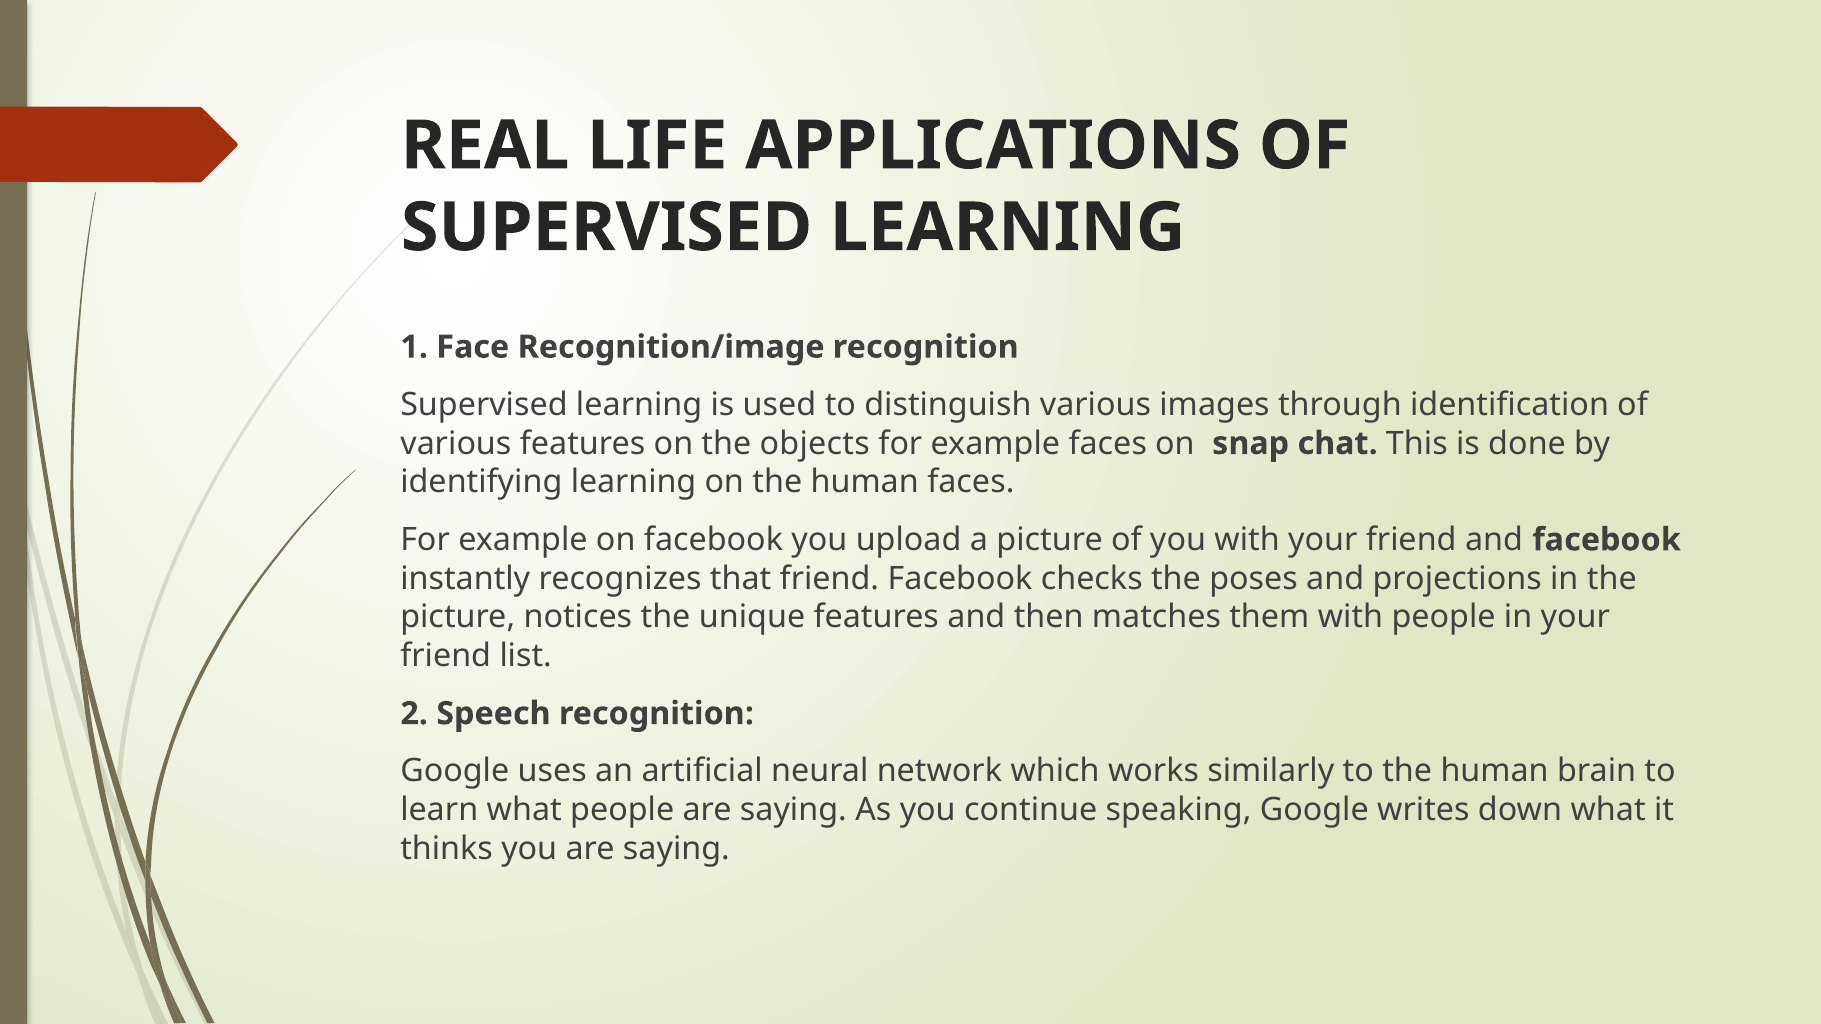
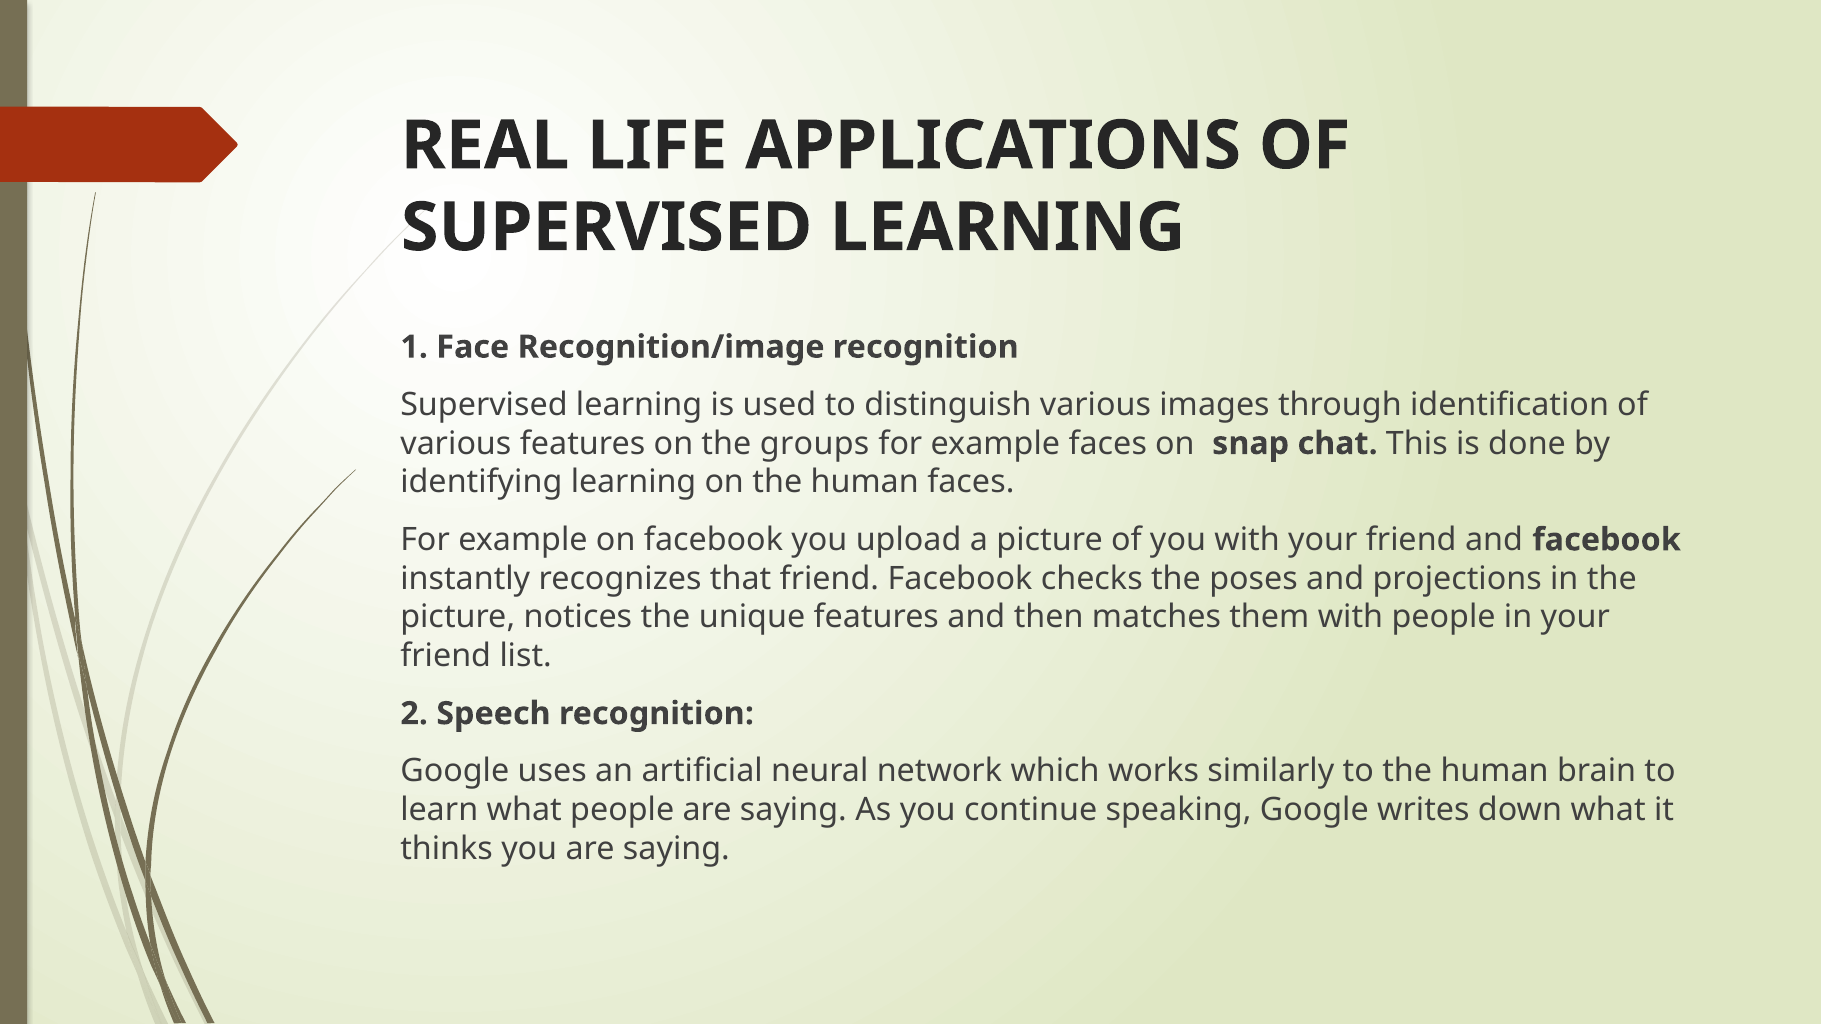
objects: objects -> groups (815, 444)
